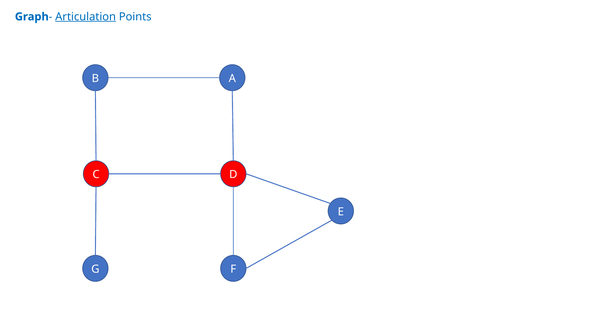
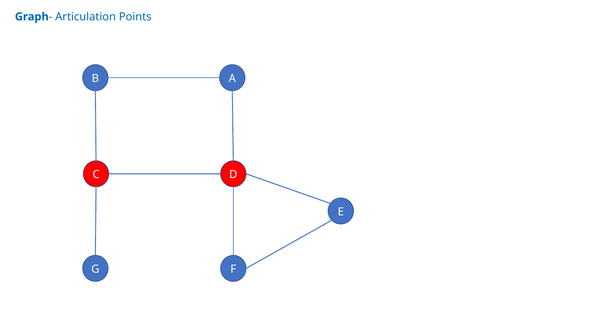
Articulation underline: present -> none (86, 17)
